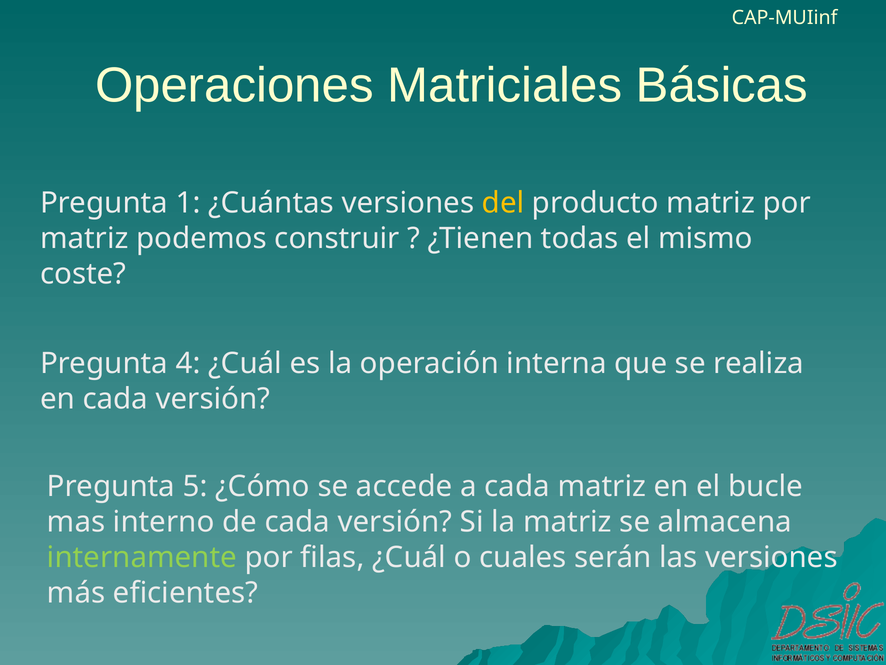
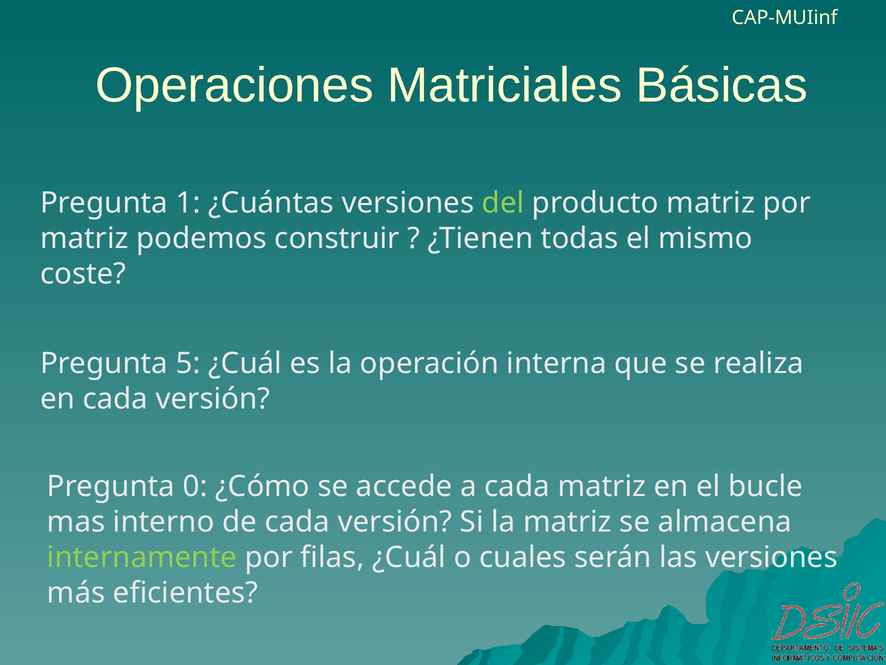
del colour: yellow -> light green (503, 203)
4: 4 -> 5 (188, 363)
5: 5 -> 0 (195, 486)
